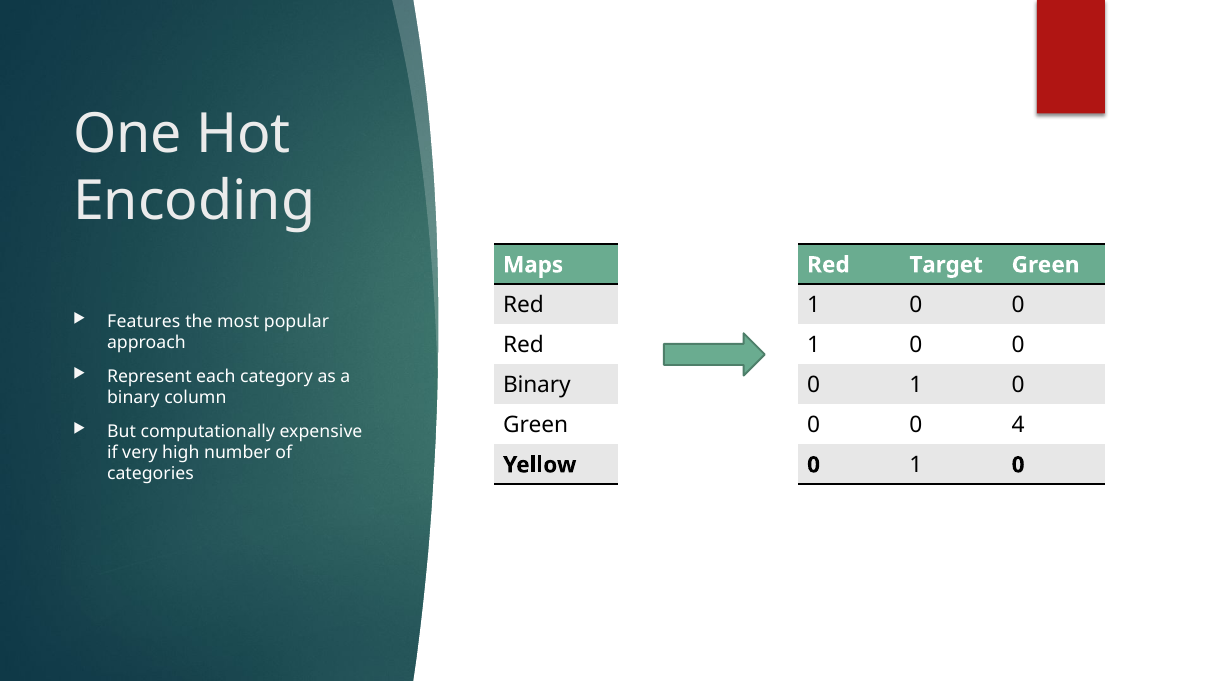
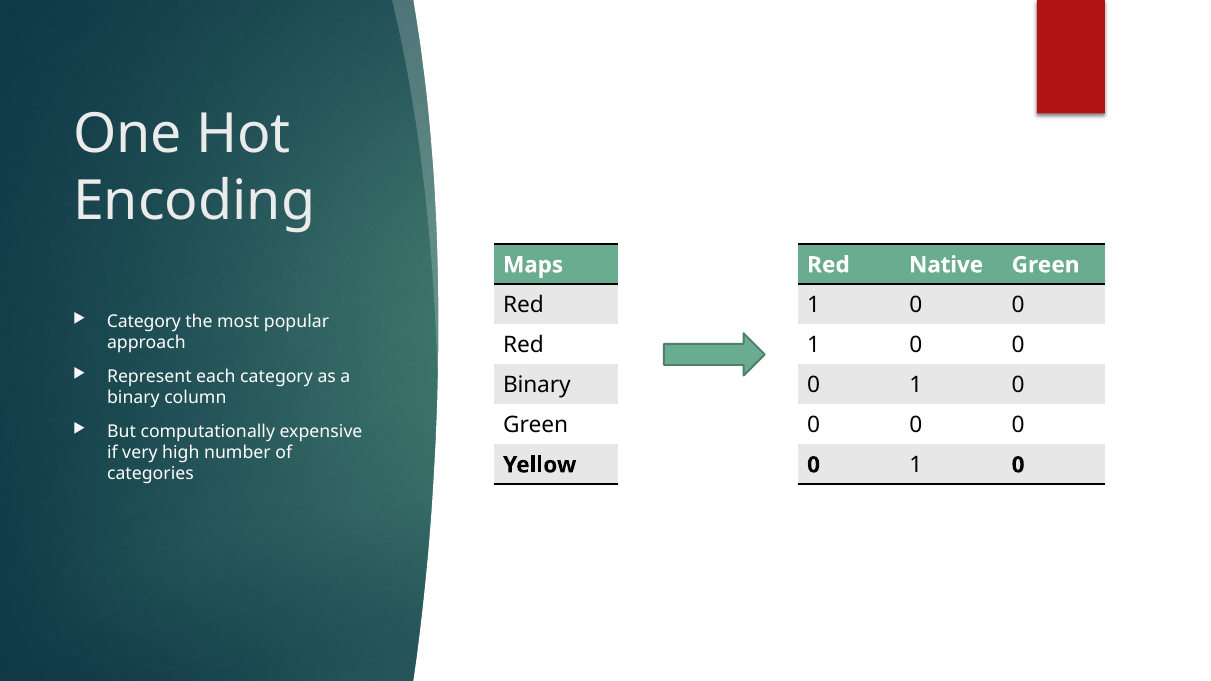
Target: Target -> Native (946, 265)
Features: Features -> Category (144, 322)
4: 4 -> 0 (1018, 425)
